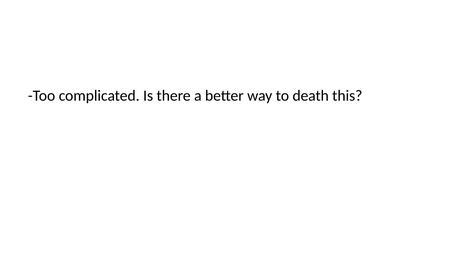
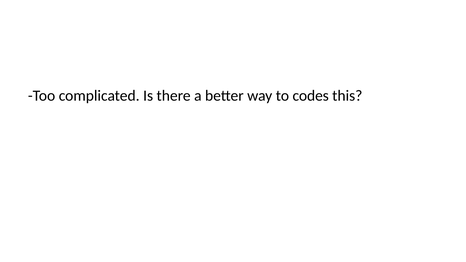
death: death -> codes (311, 96)
